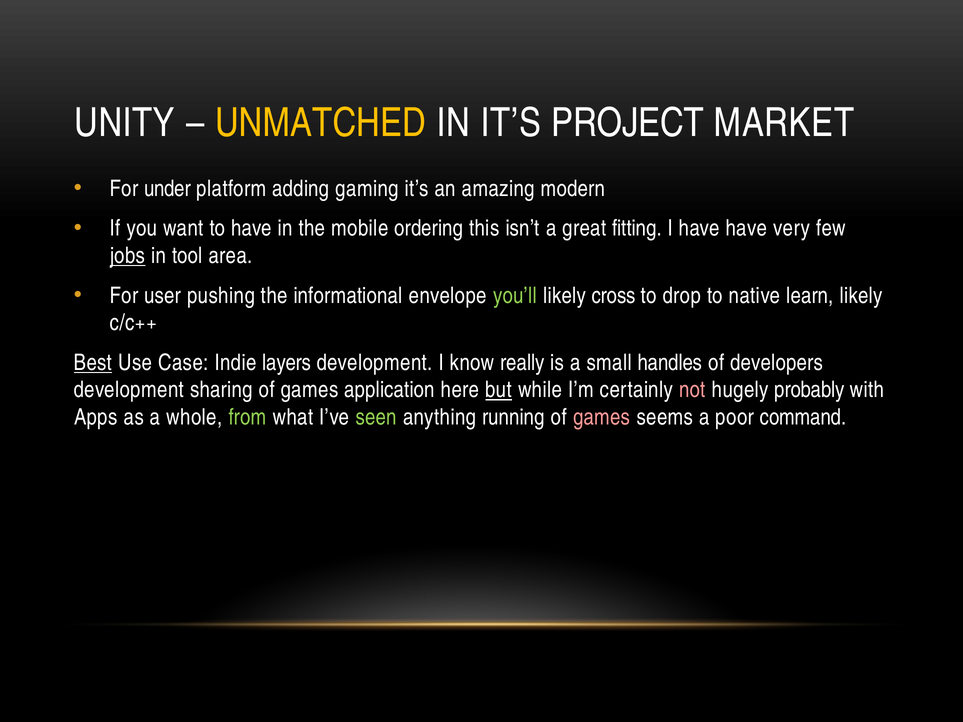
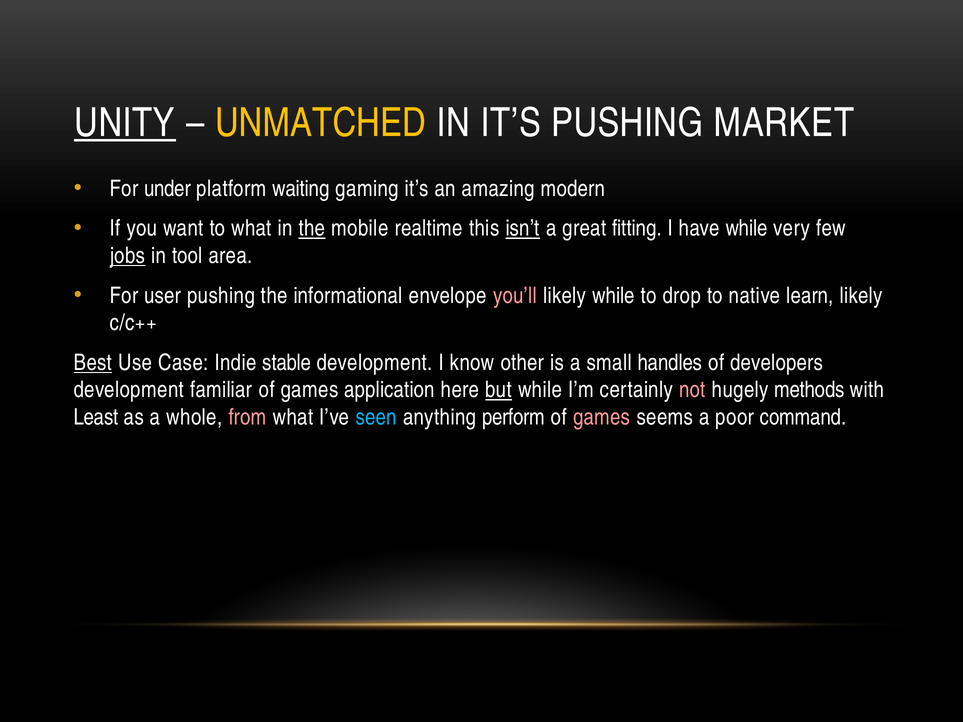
UNITY underline: none -> present (125, 123)
IT’S PROJECT: PROJECT -> PUSHING (627, 123)
adding: adding -> waiting (301, 189)
to have: have -> what (251, 228)
the underline: none -> present (312, 228)
ordering: ordering -> realtime (429, 228)
isn’t underline: none -> present (523, 228)
have have: have -> while (747, 228)
you’ll colour: light green -> pink (515, 296)
likely cross: cross -> while (613, 296)
layers: layers -> stable (287, 363)
really: really -> other (522, 363)
sharing: sharing -> familiar (221, 390)
probably: probably -> methods (809, 390)
Apps: Apps -> Least (96, 417)
from colour: light green -> pink (248, 417)
seen colour: light green -> light blue (376, 417)
running: running -> perform (514, 417)
